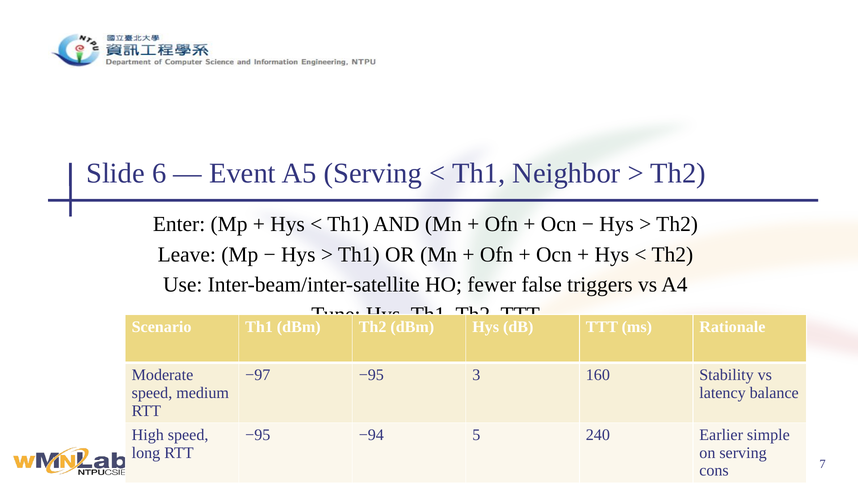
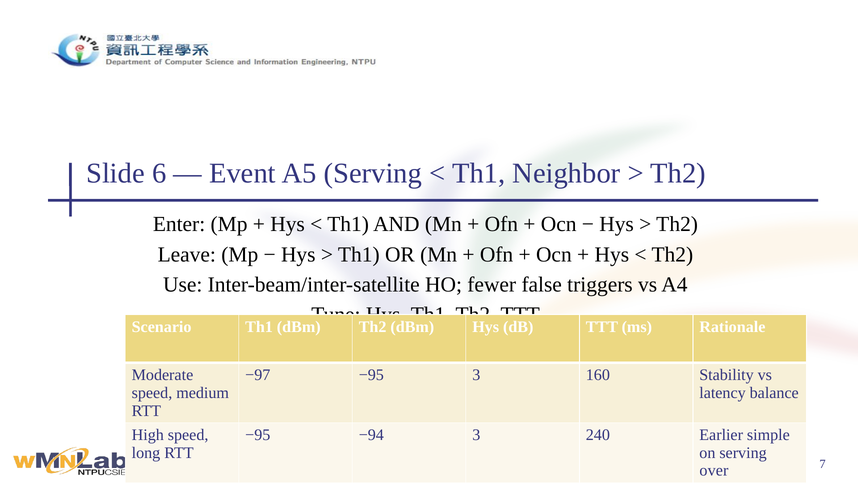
−94 5: 5 -> 3 (476, 435)
cons: cons -> over (714, 470)
